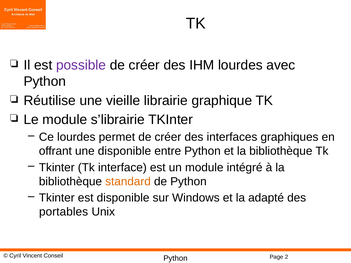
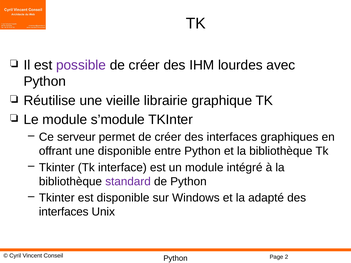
s’librairie: s’librairie -> s’module (118, 120)
Ce lourdes: lourdes -> serveur (76, 137)
standard colour: orange -> purple (128, 182)
portables: portables -> interfaces (64, 212)
